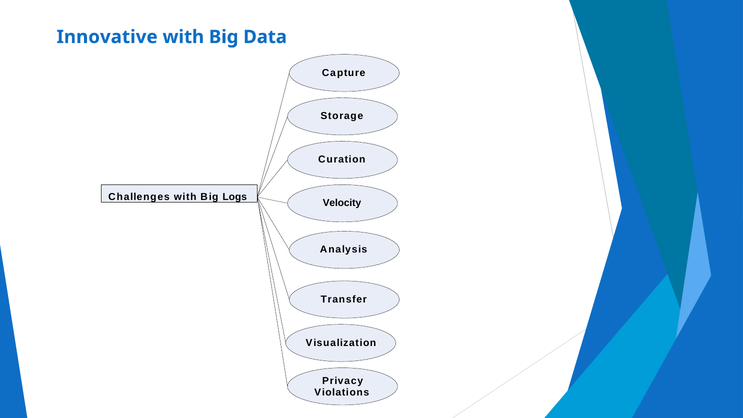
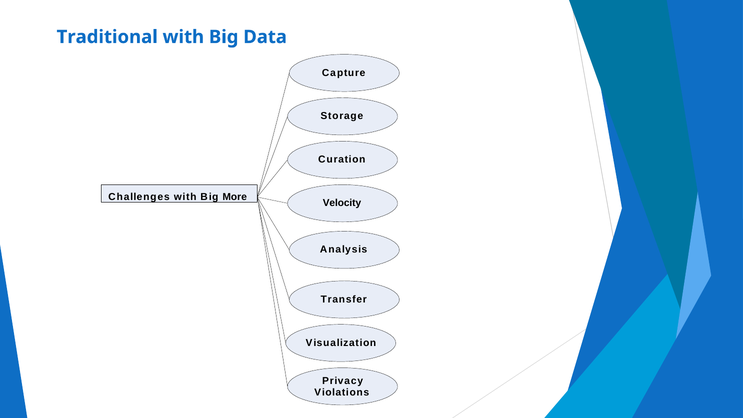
Innovative: Innovative -> Traditional (107, 37)
Logs: Logs -> More (235, 197)
